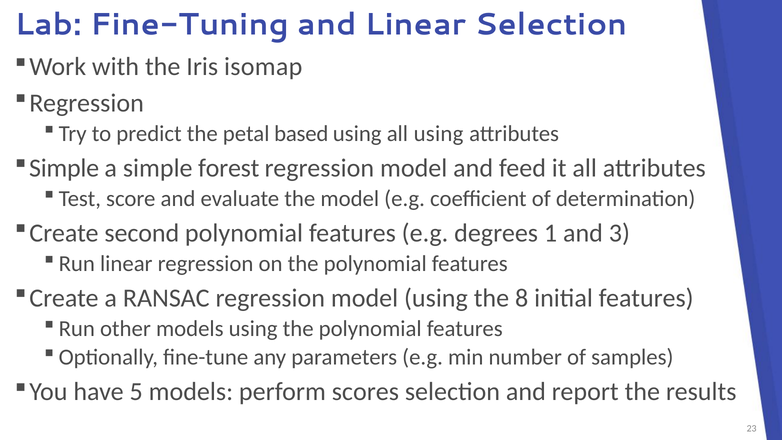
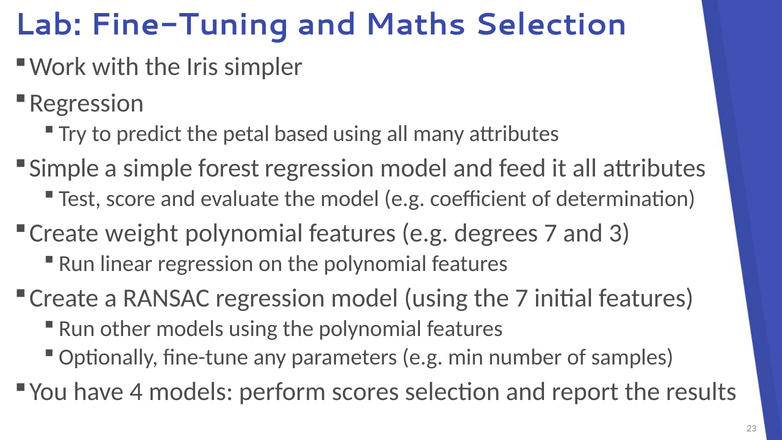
and Linear: Linear -> Maths (416, 25)
isomap: isomap -> simpler (263, 67)
all using: using -> many (439, 134)
second: second -> weight (142, 233)
degrees 1: 1 -> 7 (551, 233)
the 8: 8 -> 7 (522, 298)
5: 5 -> 4 (136, 392)
